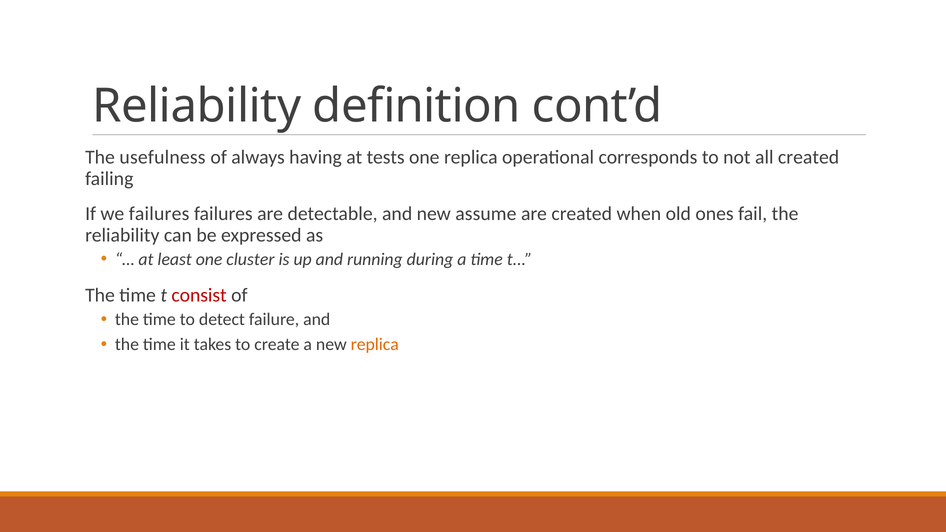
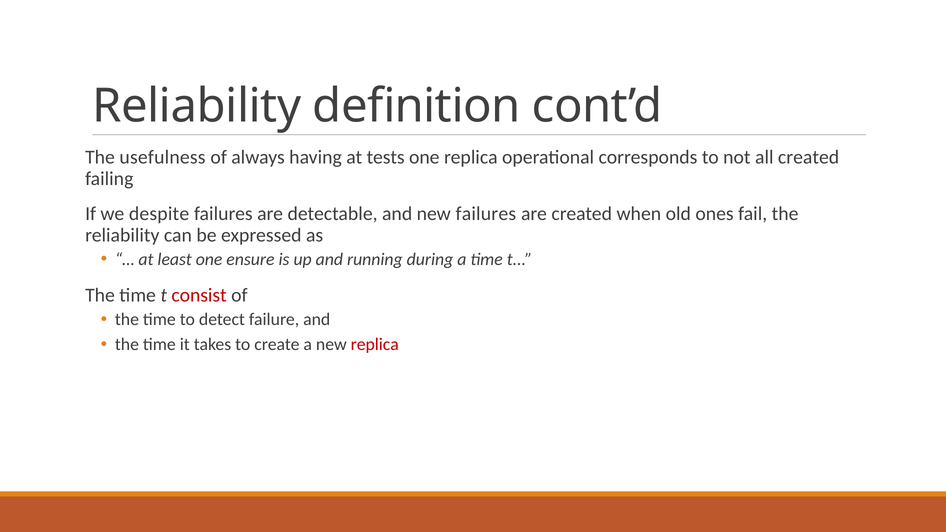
we failures: failures -> despite (159, 214)
new assume: assume -> failures (486, 214)
cluster: cluster -> ensure (250, 259)
replica colour: orange -> red (375, 345)
